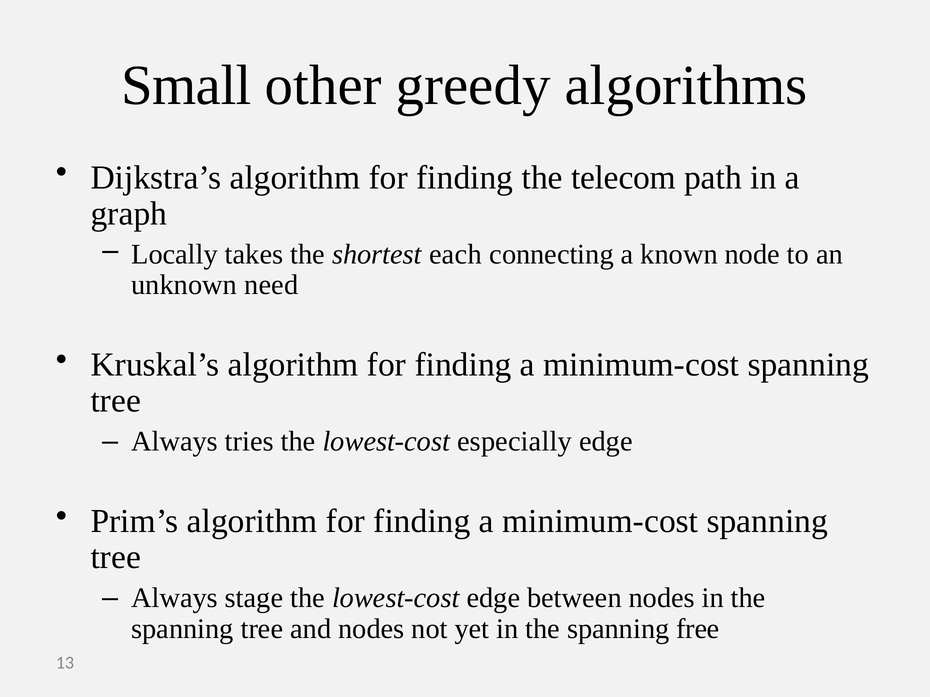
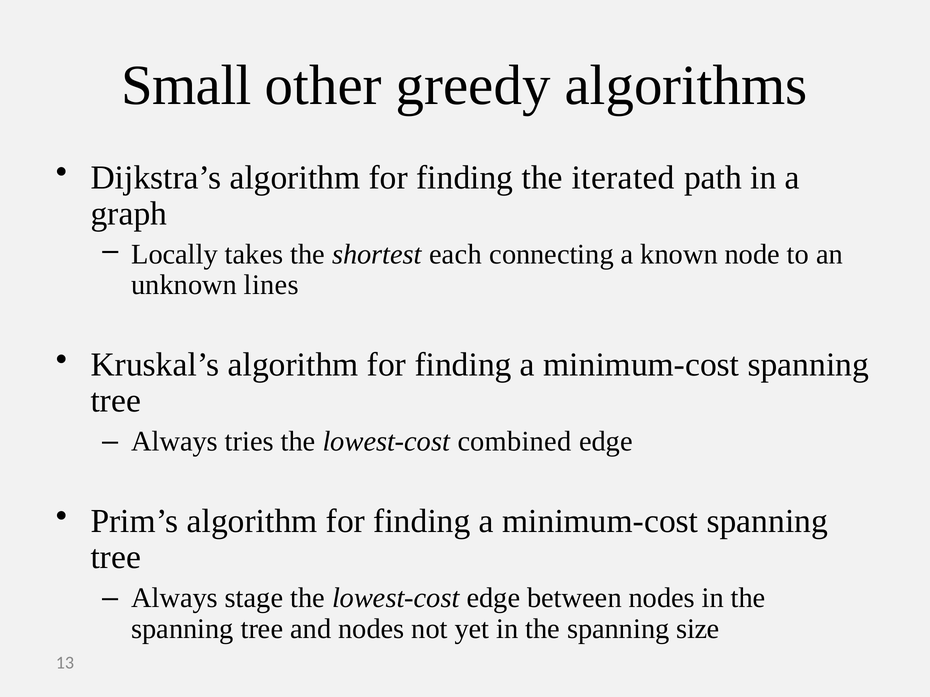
telecom: telecom -> iterated (623, 178)
need: need -> lines (271, 285)
especially: especially -> combined (515, 442)
free: free -> size (698, 629)
